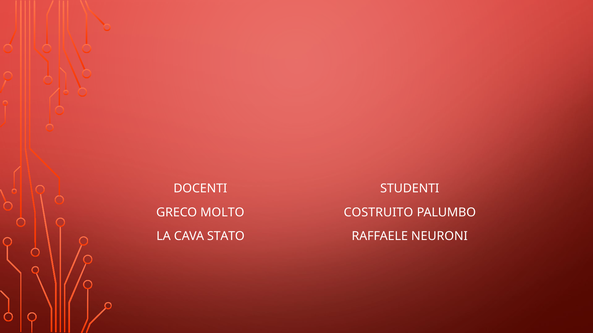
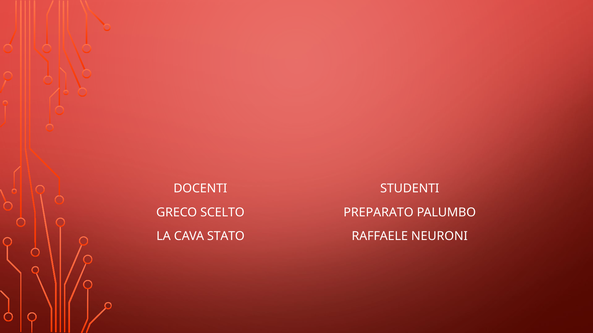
MOLTO: MOLTO -> SCELTO (222, 213)
COSTRUITO: COSTRUITO -> PREPARATO (378, 213)
